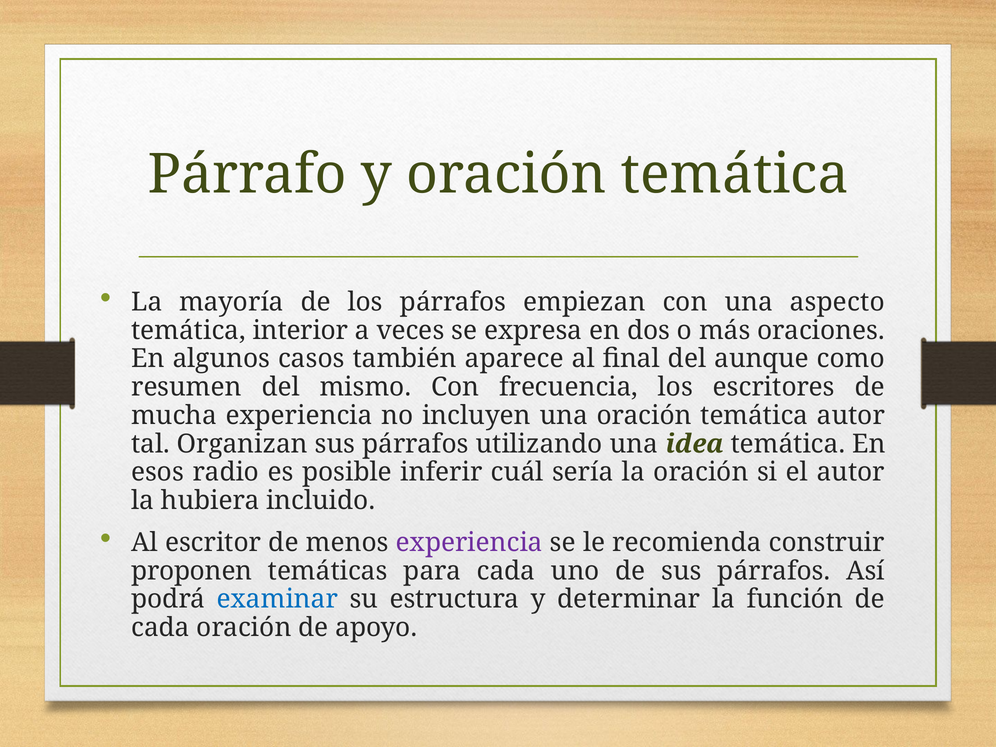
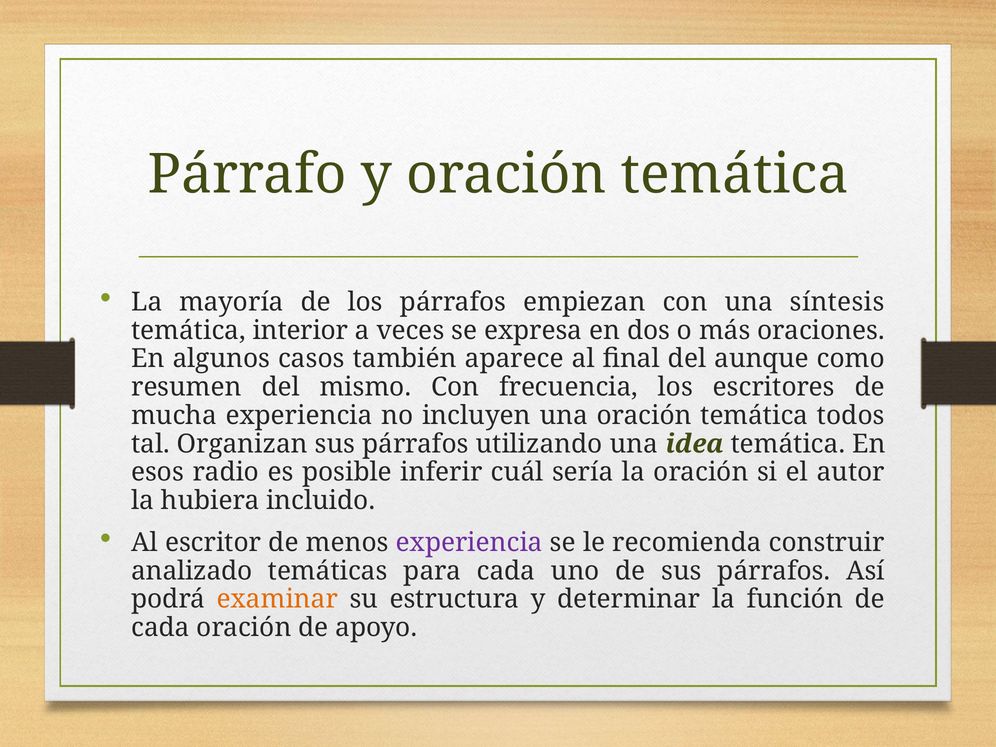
aspecto: aspecto -> síntesis (837, 302)
temática autor: autor -> todos (851, 416)
proponen: proponen -> analizado (192, 571)
examinar colour: blue -> orange (277, 599)
